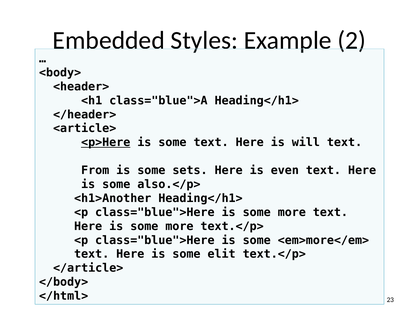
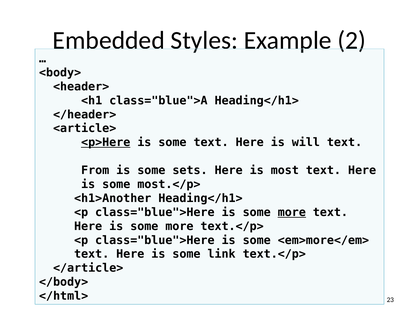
even: even -> most (285, 171)
also.</p>: also.</p> -> most.</p> (169, 184)
more underline: none -> present (292, 212)
elit: elit -> link (222, 254)
